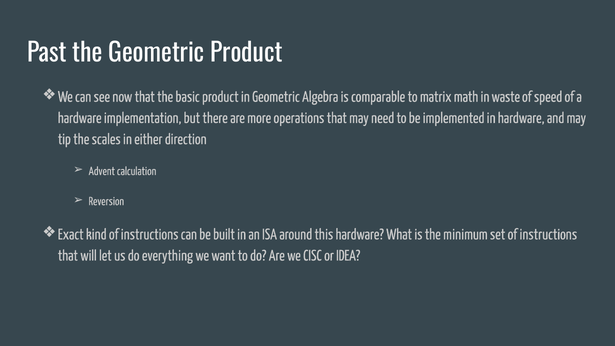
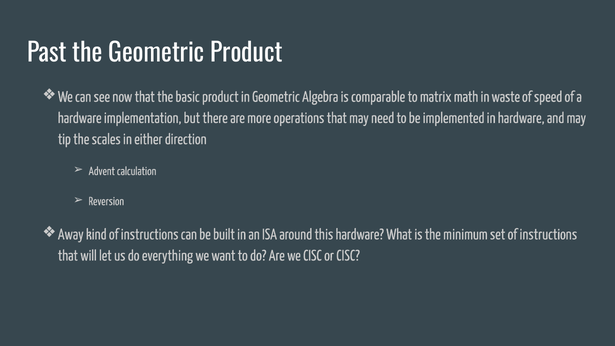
Exact: Exact -> Away (71, 234)
or IDEA: IDEA -> CISC (348, 256)
